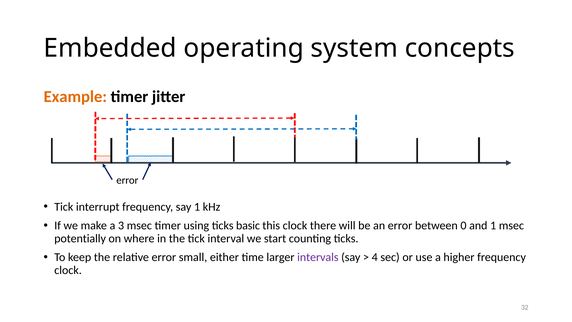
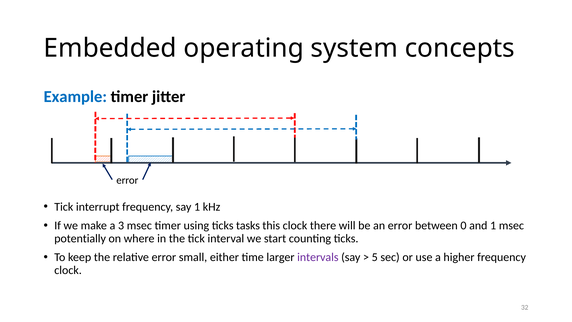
Example colour: orange -> blue (75, 97)
basic: basic -> tasks (248, 225)
4: 4 -> 5 (375, 257)
